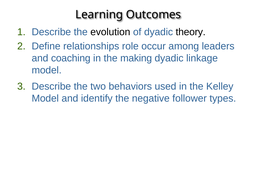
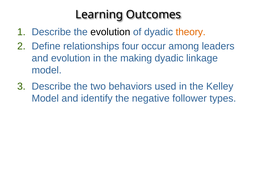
theory colour: black -> orange (191, 32)
role: role -> four (130, 46)
and coaching: coaching -> evolution (71, 58)
